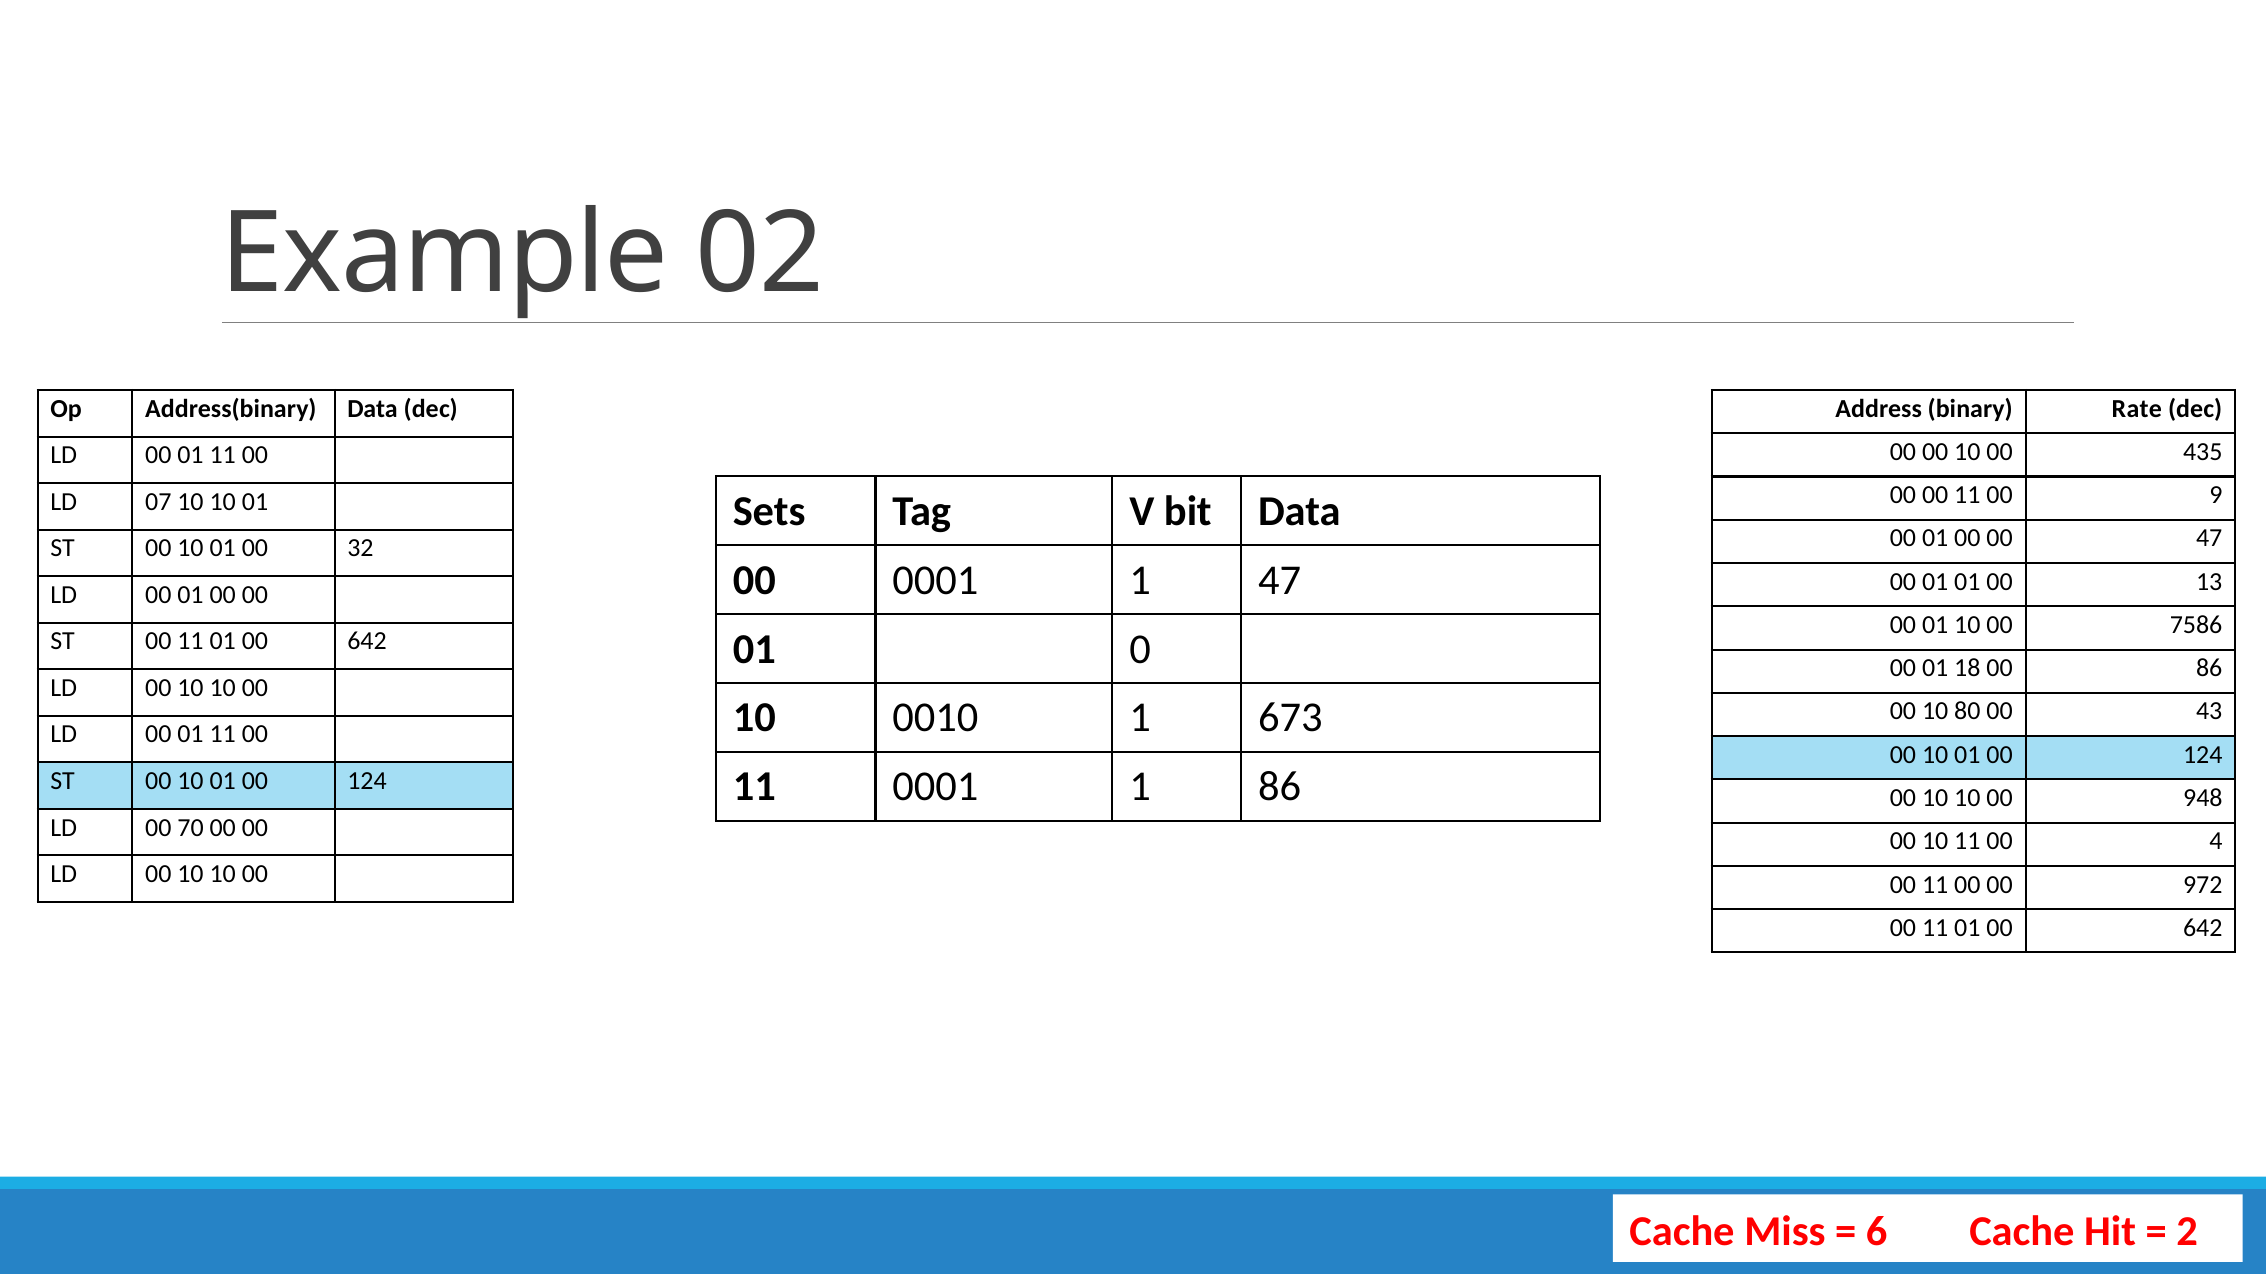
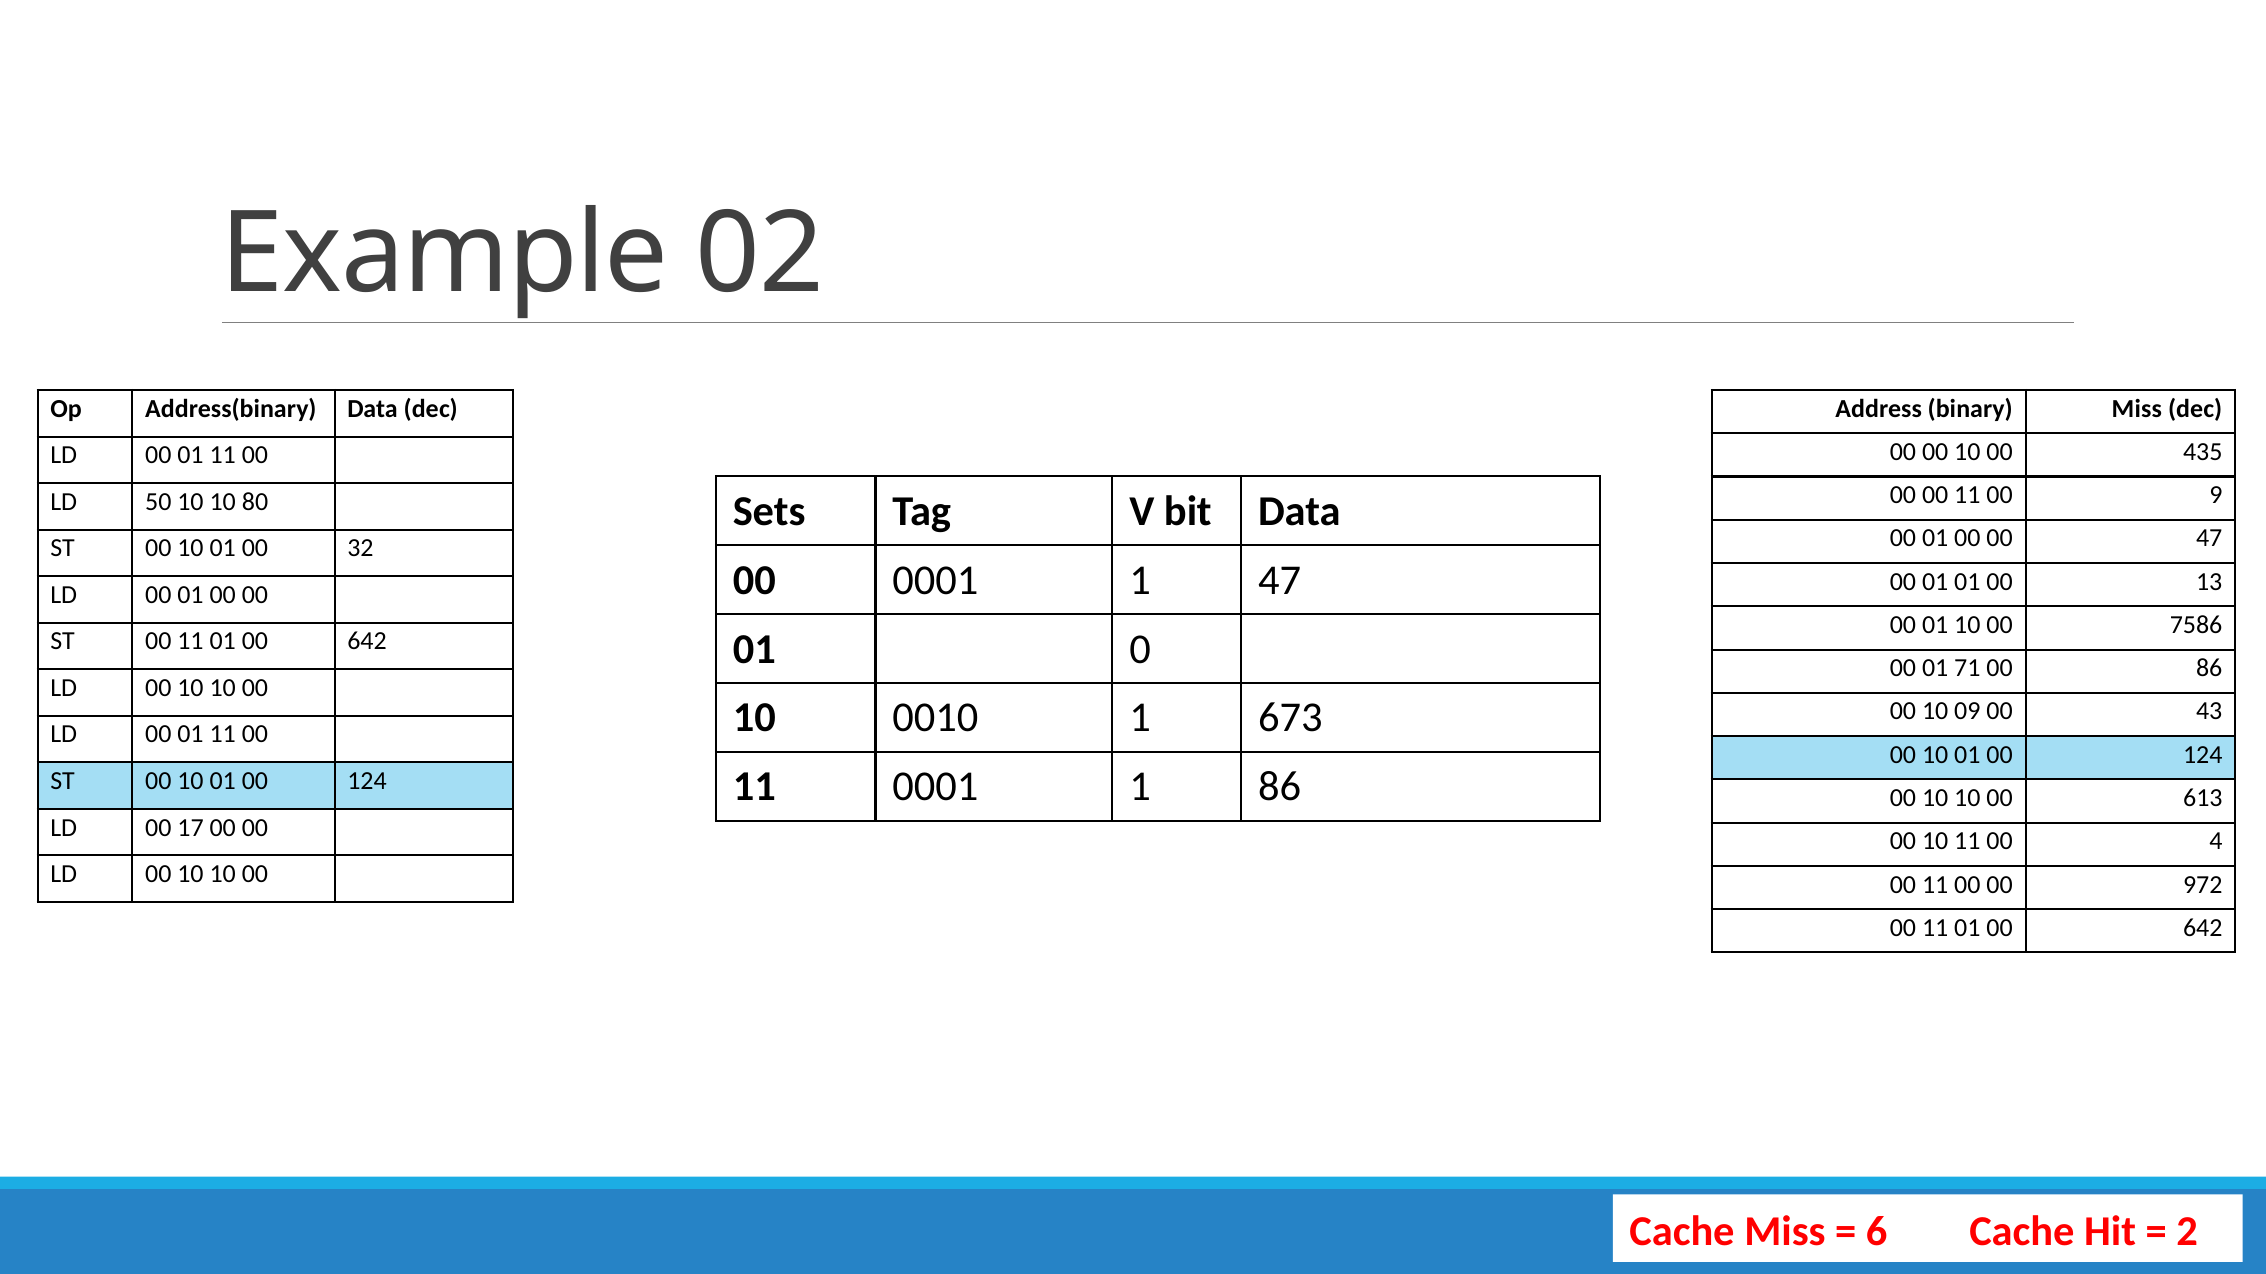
binary Rate: Rate -> Miss (2137, 409)
07: 07 -> 50 (158, 502)
10 10 01: 01 -> 80 (255, 502)
18: 18 -> 71 (1967, 668)
80: 80 -> 09 (1967, 712)
948: 948 -> 613 (2203, 798)
70: 70 -> 17 (191, 828)
